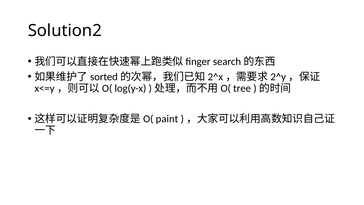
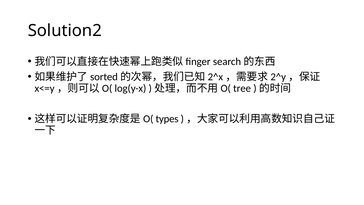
paint: paint -> types (167, 119)
